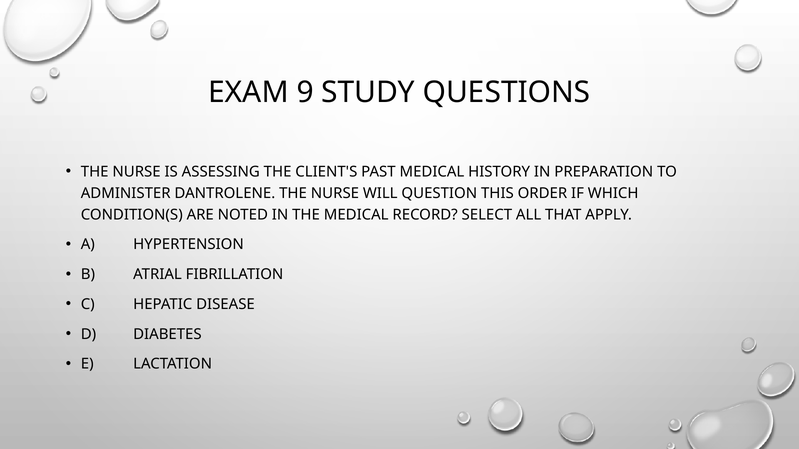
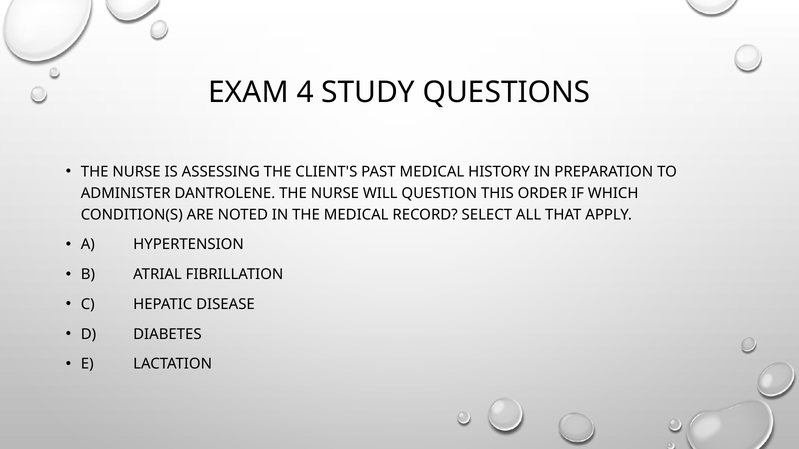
9: 9 -> 4 (305, 93)
